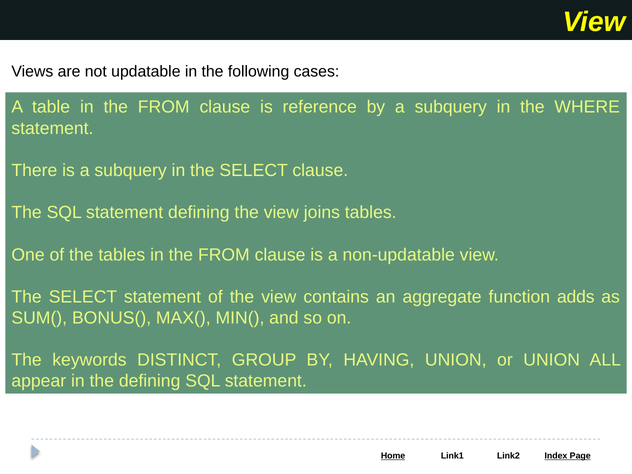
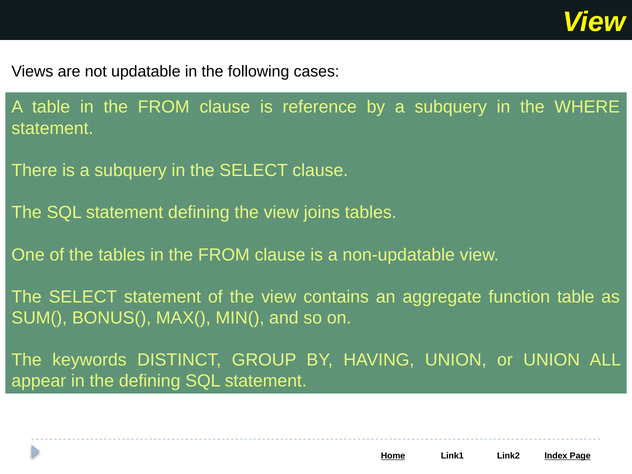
function adds: adds -> table (576, 297)
